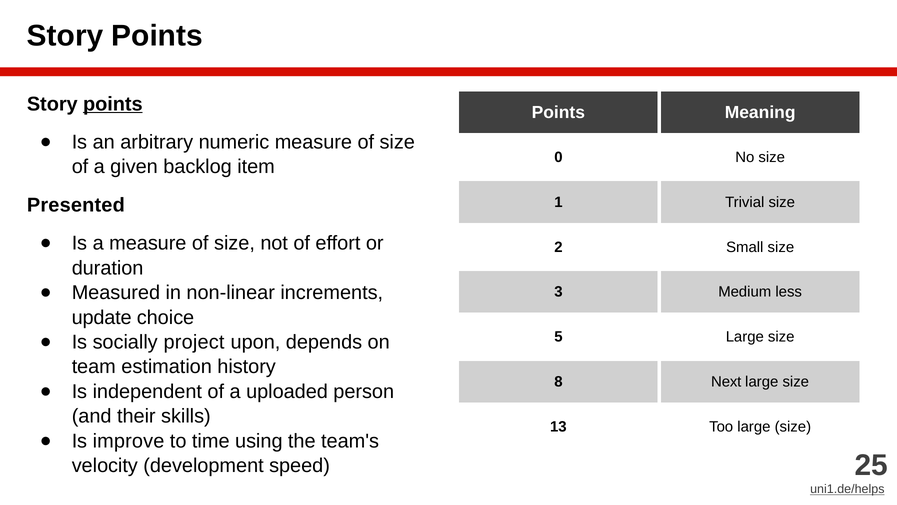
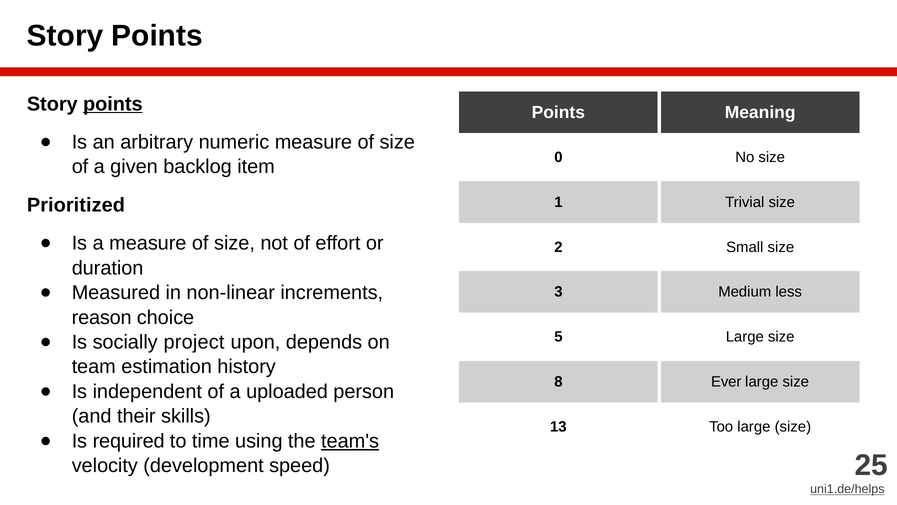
Presented: Presented -> Prioritized (76, 205)
update: update -> reason (102, 317)
Next: Next -> Ever (726, 382)
improve: improve -> required (129, 441)
team's underline: none -> present (350, 441)
